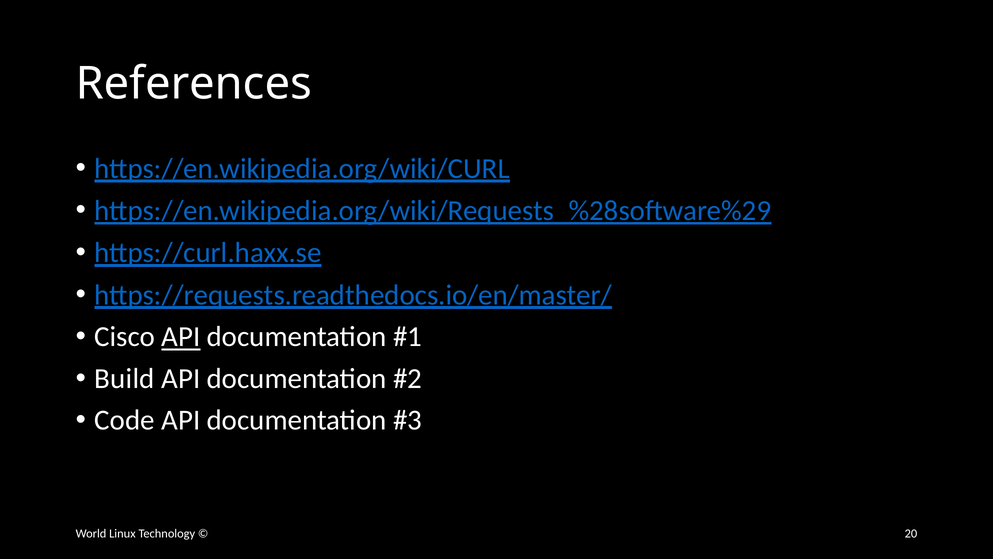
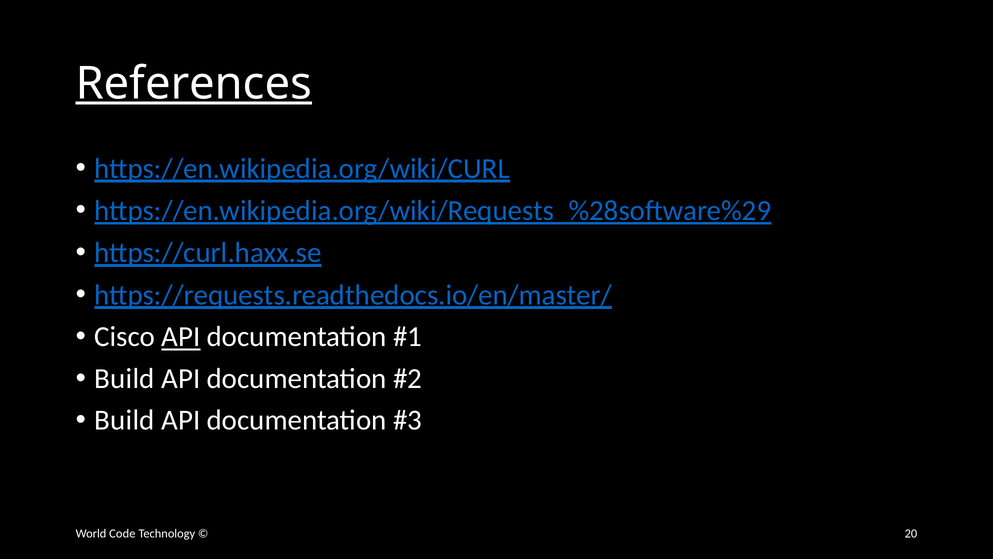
References underline: none -> present (194, 83)
Code: Code -> Build (124, 420)
Linux: Linux -> Code (122, 533)
